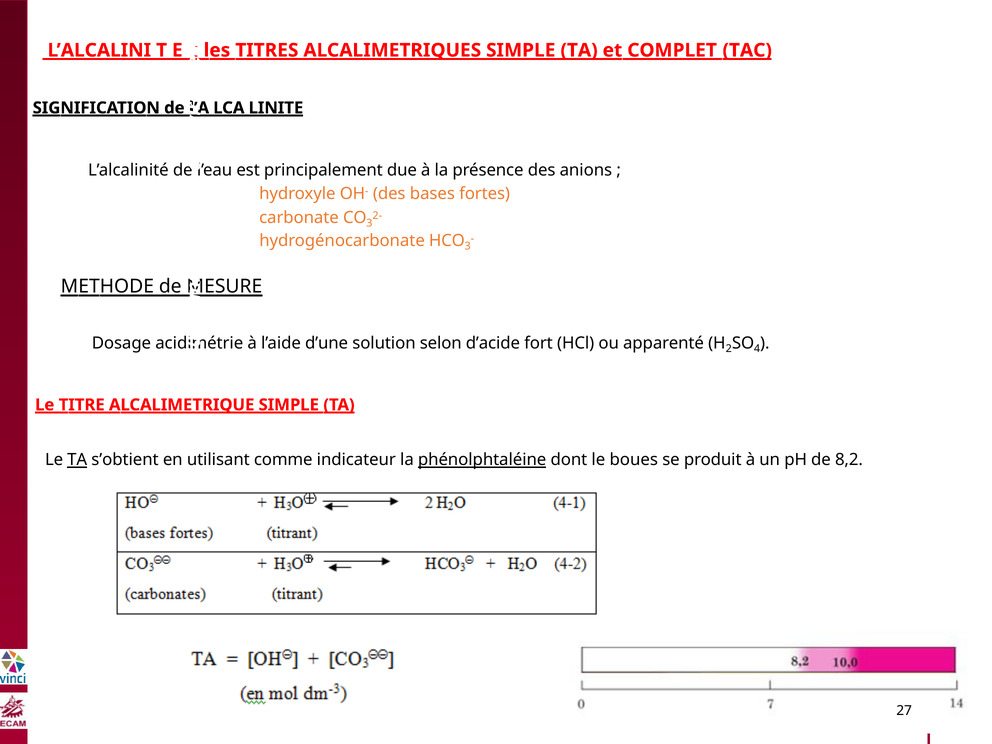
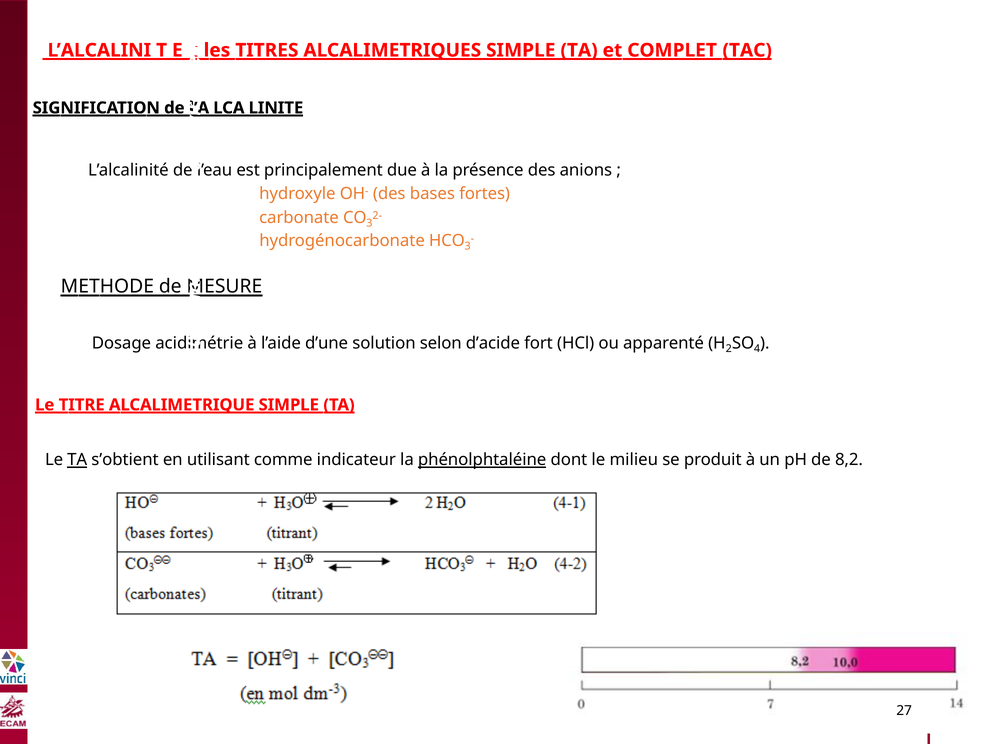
boues: boues -> milieu (634, 459)
